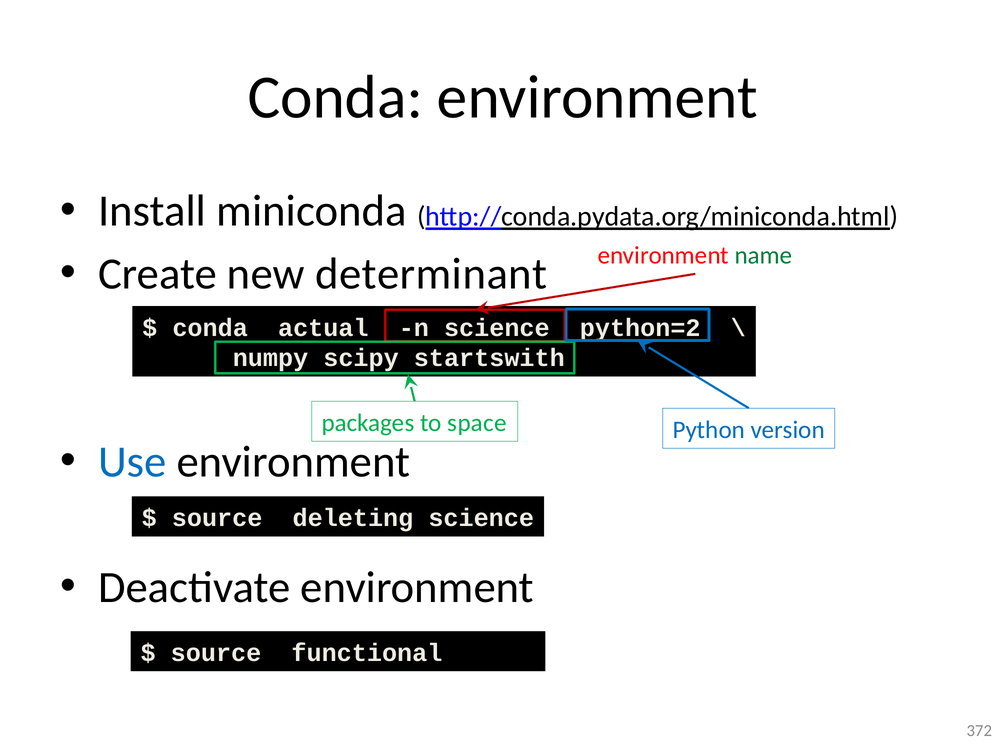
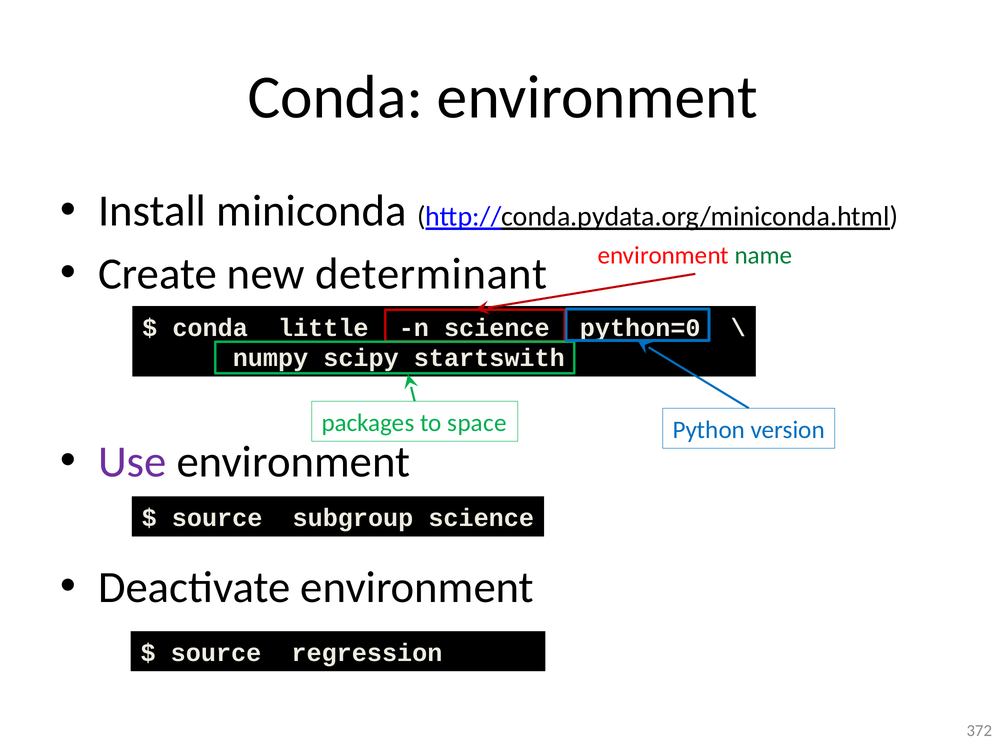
actual: actual -> little (323, 328)
python=2: python=2 -> python=0 (640, 328)
Use colour: blue -> purple (132, 462)
deleting: deleting -> subgroup (353, 518)
functional: functional -> regression (367, 653)
